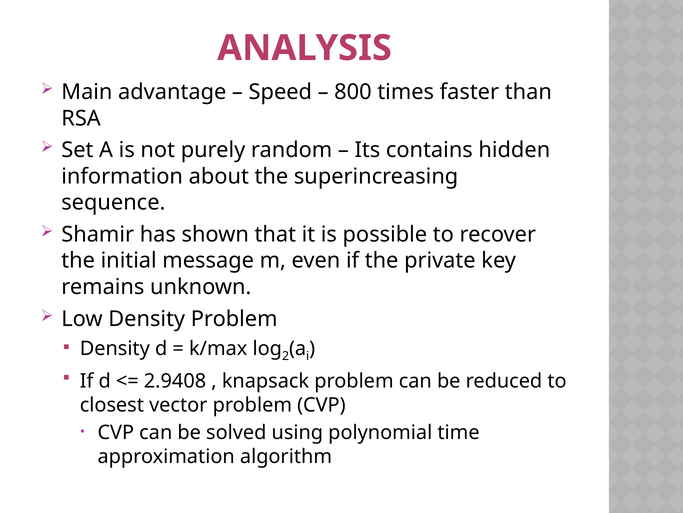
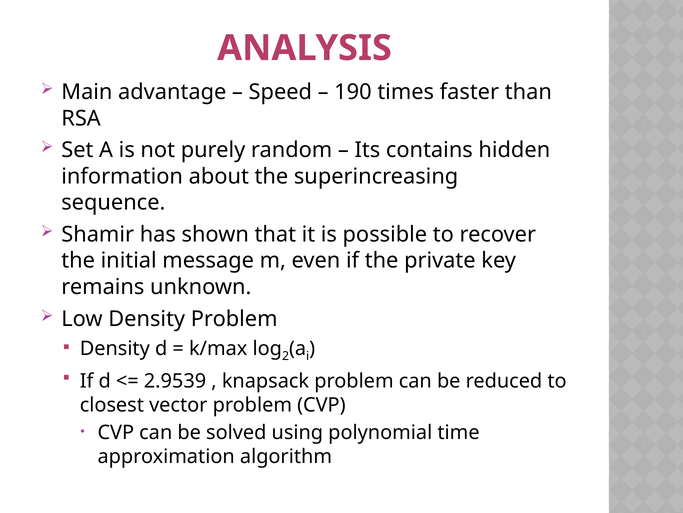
800: 800 -> 190 (353, 92)
2.9408: 2.9408 -> 2.9539 (175, 380)
